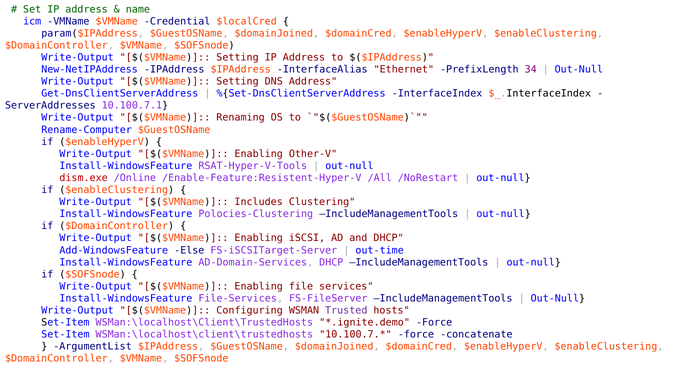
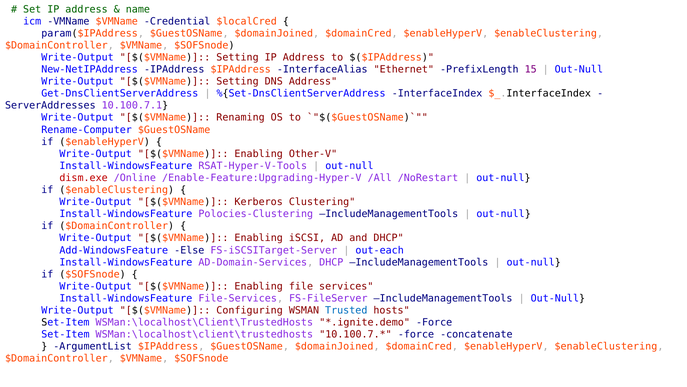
34: 34 -> 15 (531, 69)
/Enable-Feature:Resistent-Hyper-V: /Enable-Feature:Resistent-Hyper-V -> /Enable-Feature:Upgrading-Hyper-V (262, 178)
Includes: Includes -> Kerberos (259, 202)
out-time: out-time -> out-each (380, 250)
Trusted colour: purple -> blue (346, 310)
